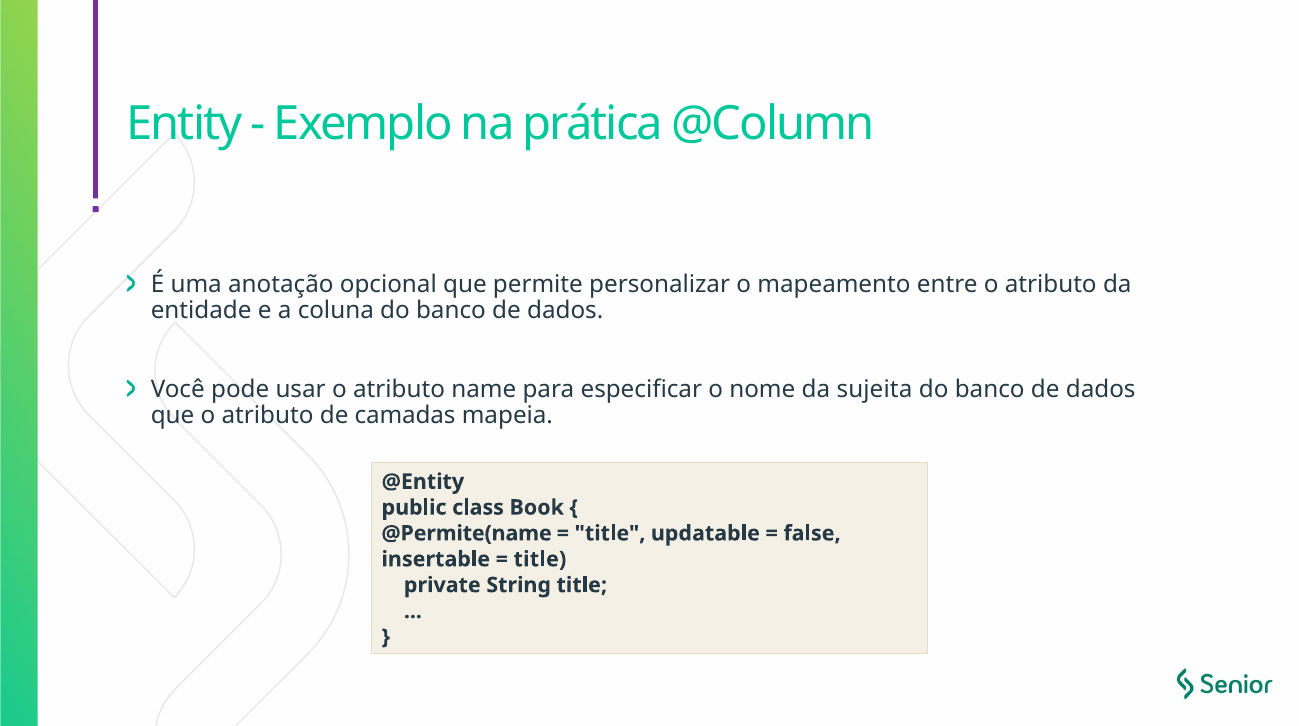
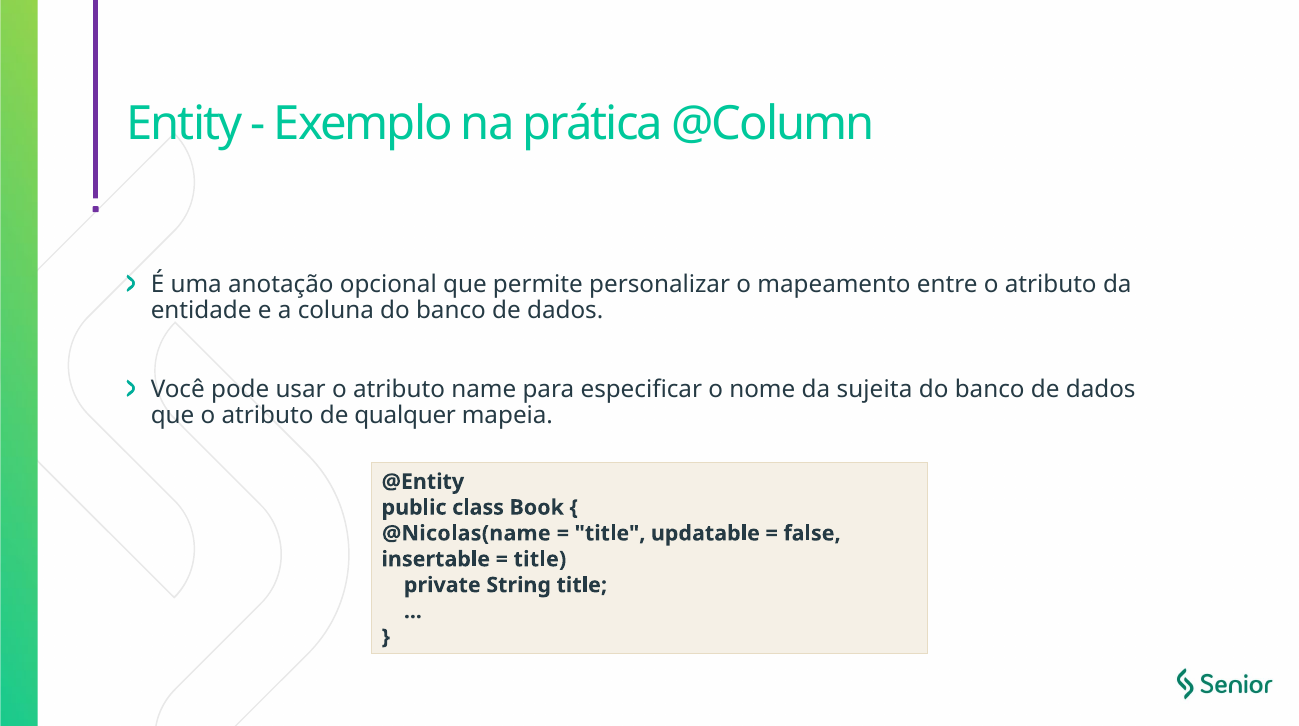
camadas: camadas -> qualquer (405, 416)
@Permite(name: @Permite(name -> @Nicolas(name (466, 533)
